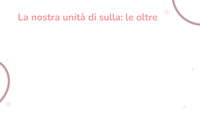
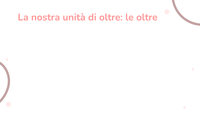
di sulla: sulla -> oltre (111, 17)
